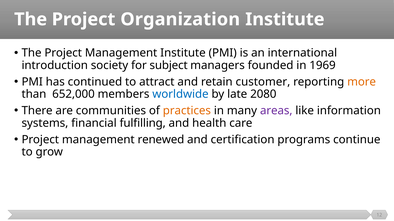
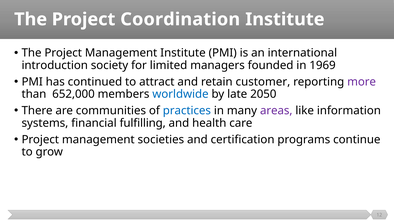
Organization: Organization -> Coordination (180, 19)
subject: subject -> limited (169, 65)
more colour: orange -> purple (362, 82)
2080: 2080 -> 2050 (263, 94)
practices colour: orange -> blue (187, 111)
renewed: renewed -> societies (161, 140)
